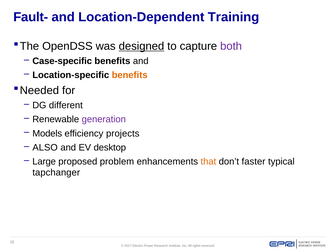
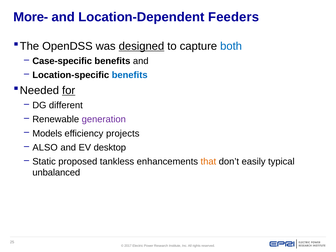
Fault-: Fault- -> More- (31, 17)
Training: Training -> Feeders (234, 17)
both colour: purple -> blue (231, 46)
benefits colour: orange -> blue (130, 75)
for underline: none -> present (69, 90)
Large: Large -> Static (44, 161)
problem: problem -> tankless (117, 161)
faster: faster -> easily (254, 161)
tapchanger: tapchanger -> unbalanced (56, 173)
